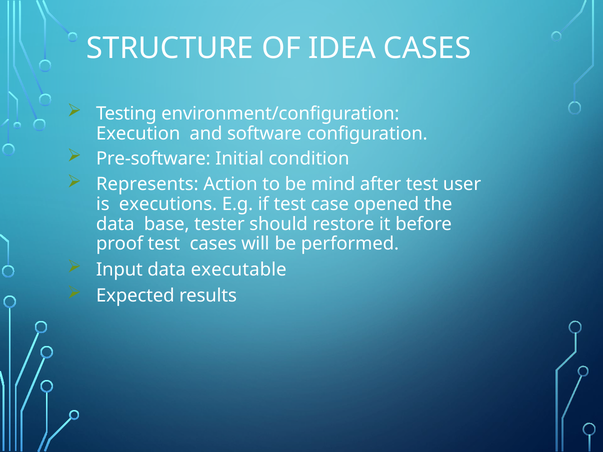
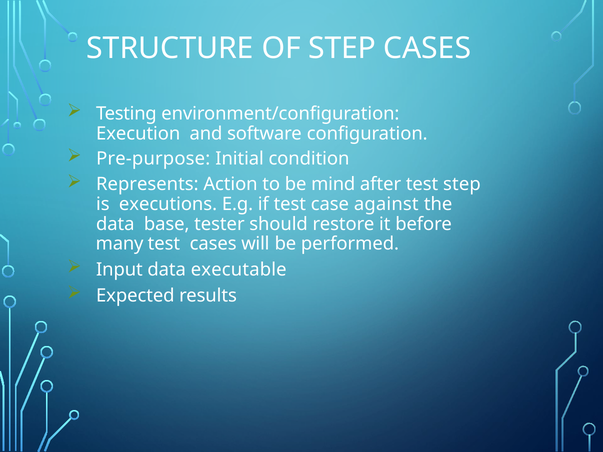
OF IDEA: IDEA -> STEP (342, 49)
Pre-software: Pre-software -> Pre-purpose (153, 159)
test user: user -> step (462, 184)
opened: opened -> against (386, 204)
proof: proof -> many (120, 244)
